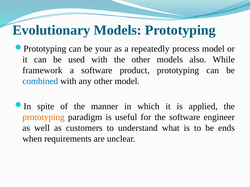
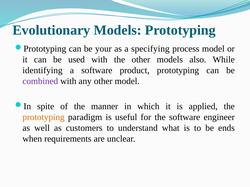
repeatedly: repeatedly -> specifying (150, 49)
framework: framework -> identifying (42, 71)
combined colour: blue -> purple (40, 81)
